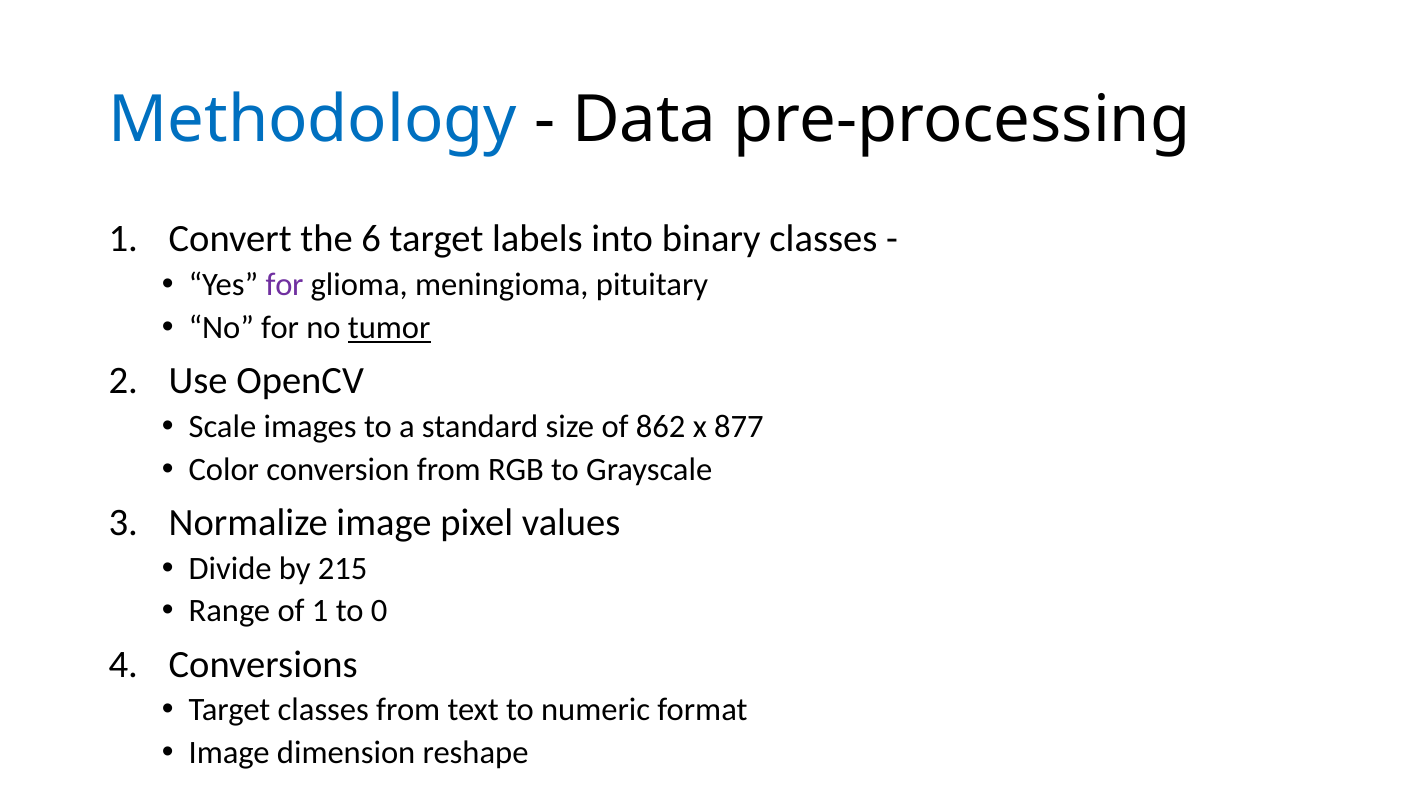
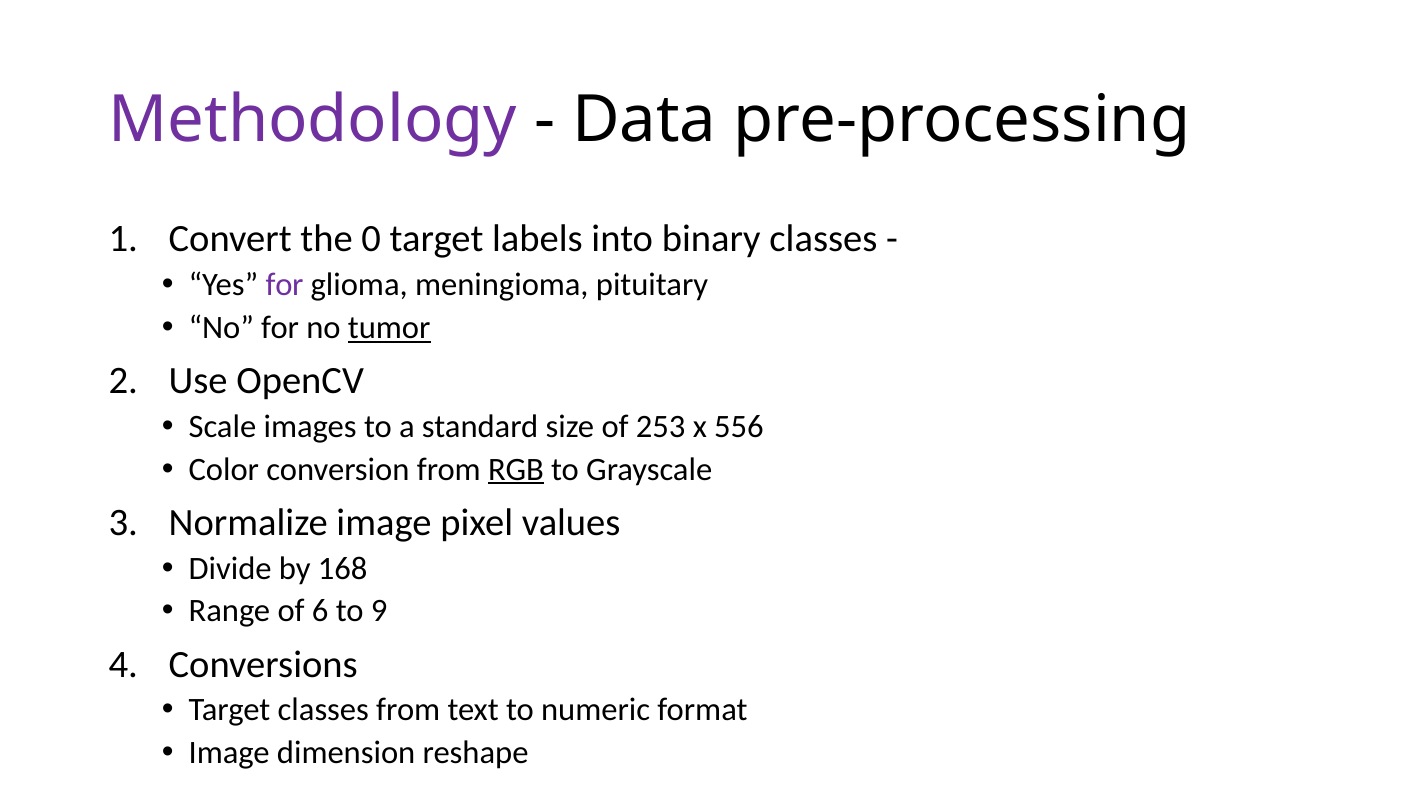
Methodology colour: blue -> purple (313, 120)
6: 6 -> 0 (371, 239)
862: 862 -> 253 (661, 427)
877: 877 -> 556 (739, 427)
RGB underline: none -> present (516, 469)
215: 215 -> 168 (343, 568)
of 1: 1 -> 6 (320, 611)
0: 0 -> 9 (379, 611)
